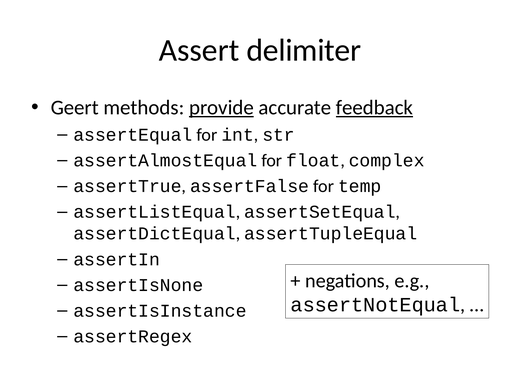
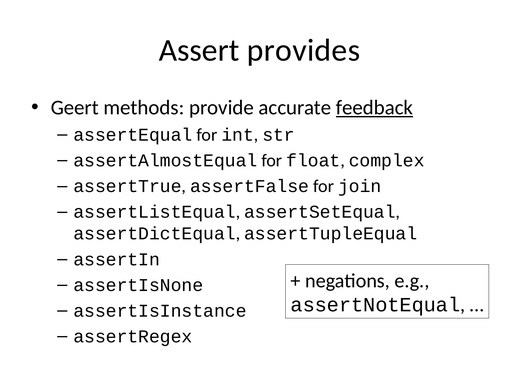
delimiter: delimiter -> provides (304, 50)
provide underline: present -> none (221, 108)
temp: temp -> join (360, 186)
